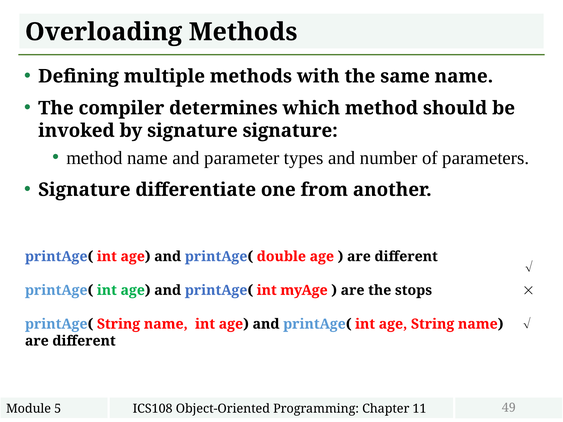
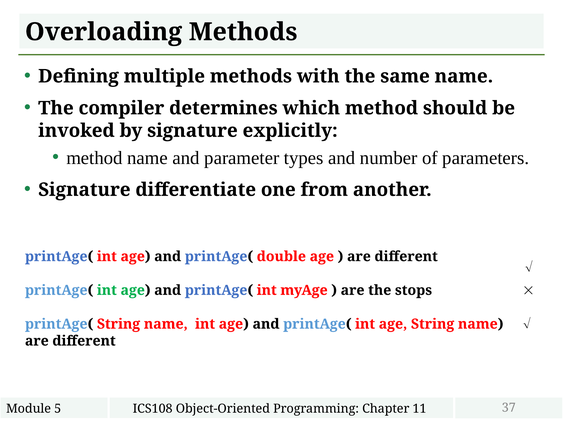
signature signature: signature -> explicitly (290, 131)
49: 49 -> 37 (509, 408)
